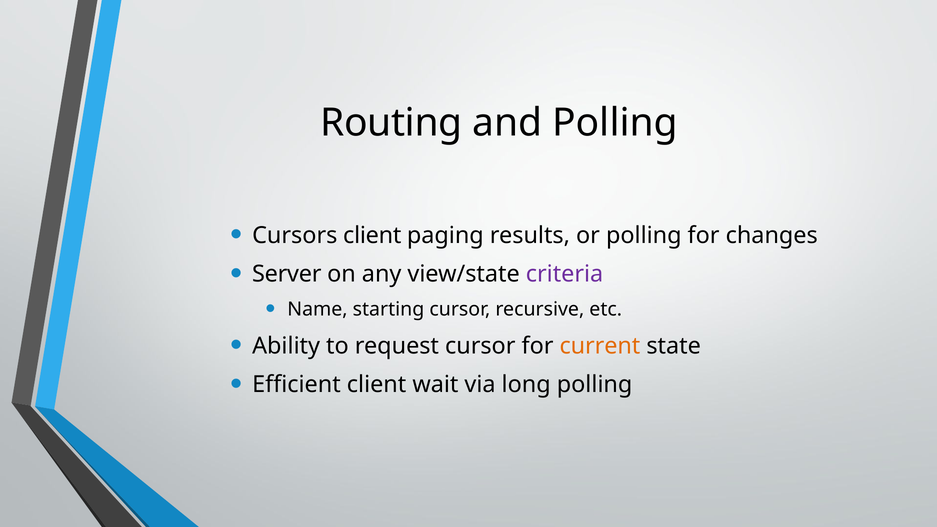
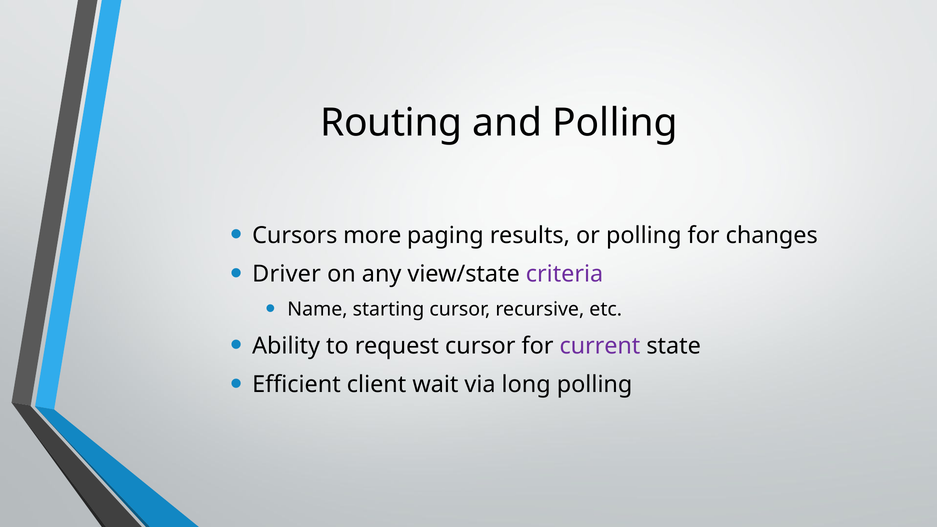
Cursors client: client -> more (372, 235)
Server: Server -> Driver (287, 274)
current colour: orange -> purple (600, 346)
